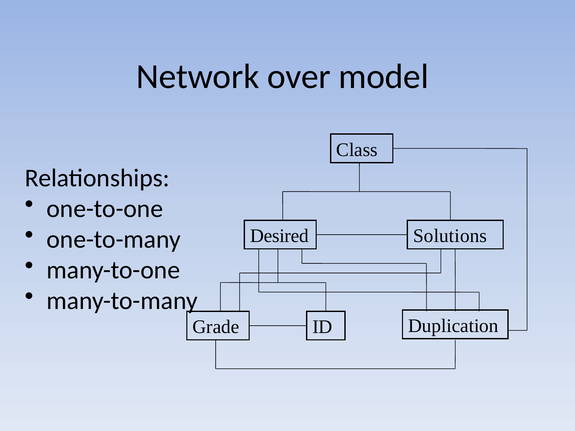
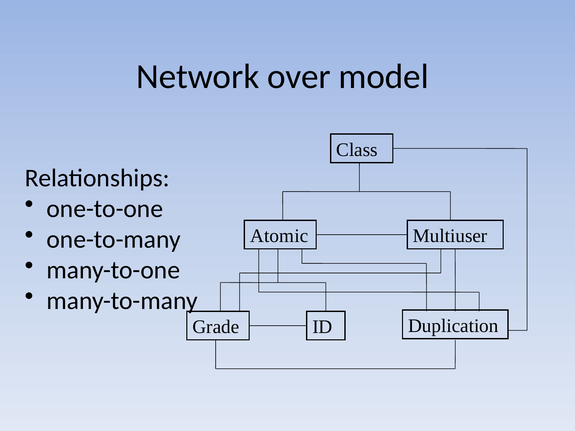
Desired: Desired -> Atomic (279, 236)
Solutions: Solutions -> Multiuser (450, 236)
